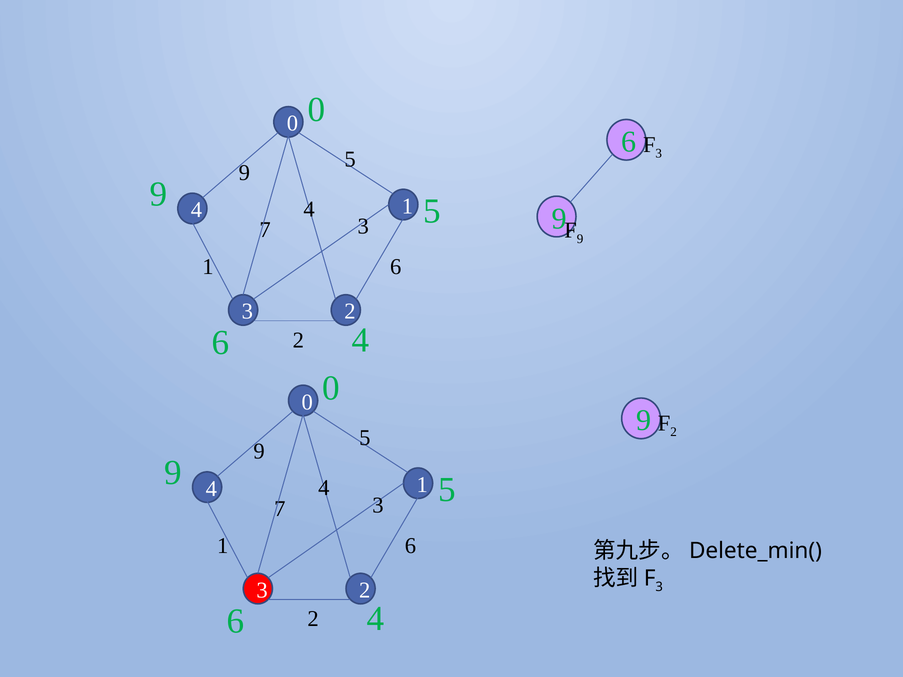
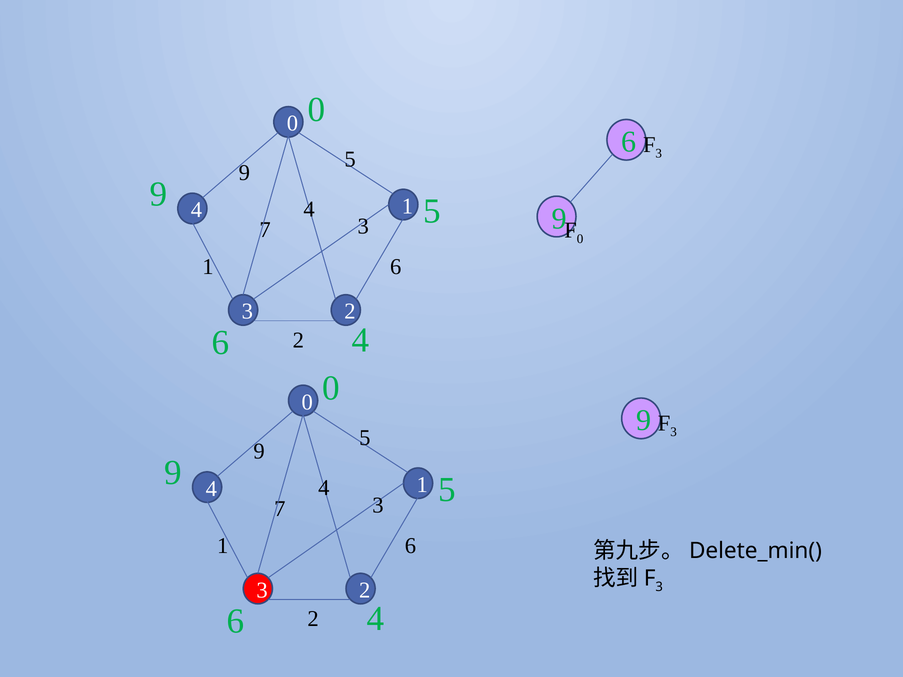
9: 9 -> 0 (580, 239)
2: 2 -> 3 (674, 432)
